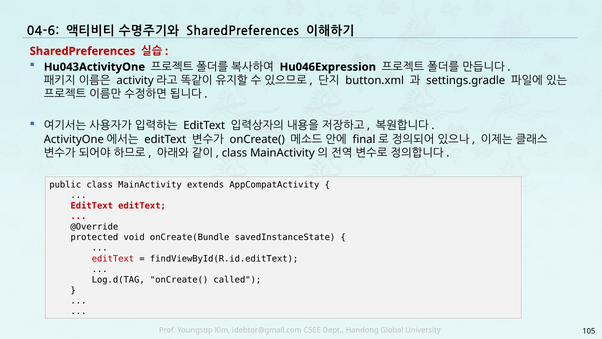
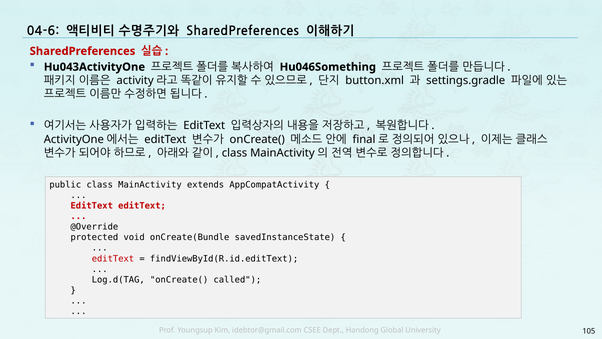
Hu046Expression: Hu046Expression -> Hu046Something (328, 67)
